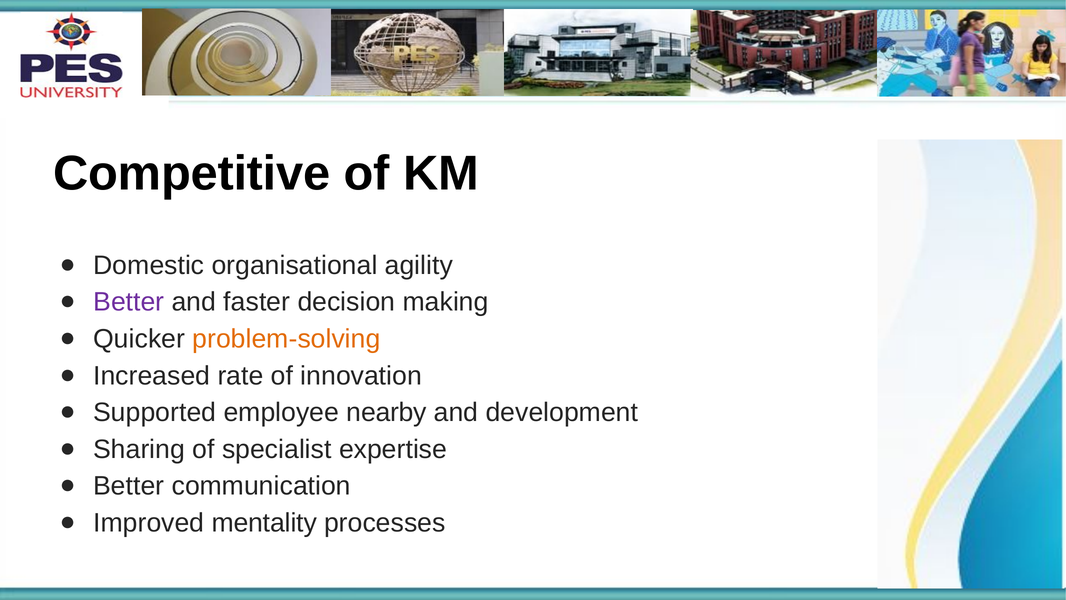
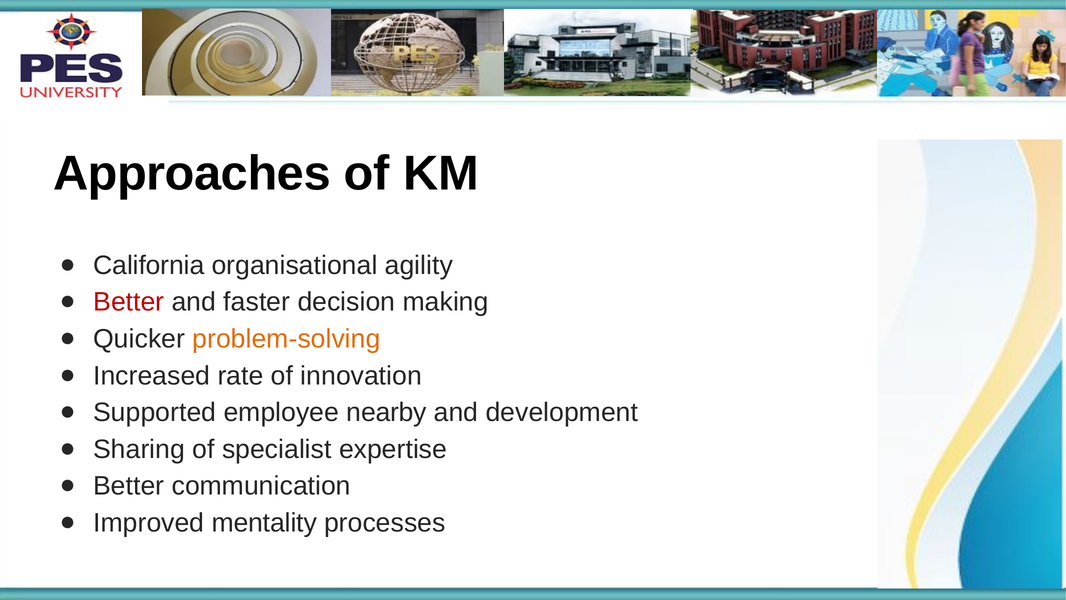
Competitive: Competitive -> Approaches (192, 173)
Domestic: Domestic -> California (149, 265)
Better colour: purple -> red (129, 302)
